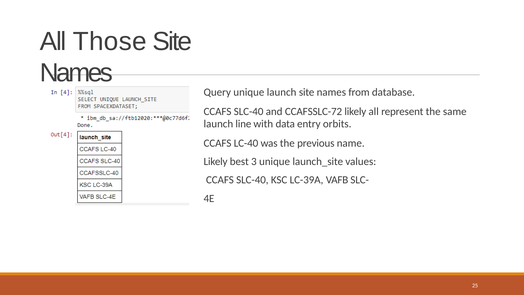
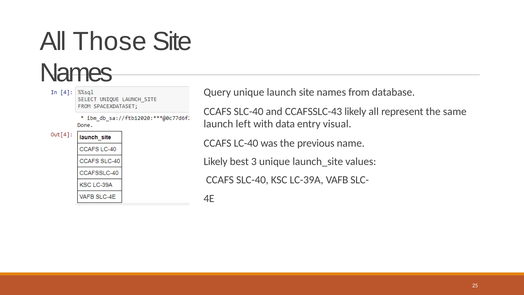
CCAFSSLC-72: CCAFSSLC-72 -> CCAFSSLC-43 (314, 111)
line: line -> left (243, 124)
orbits: orbits -> visual (337, 124)
